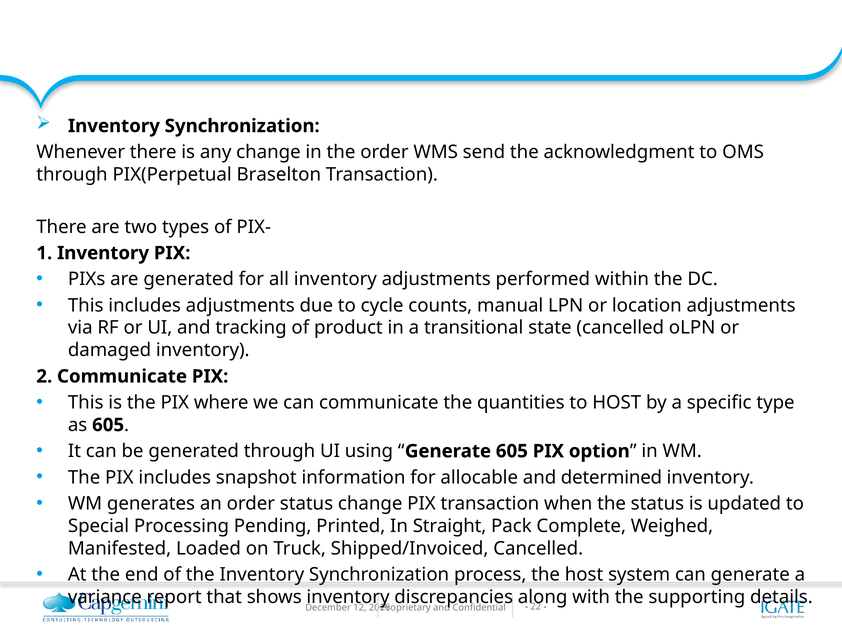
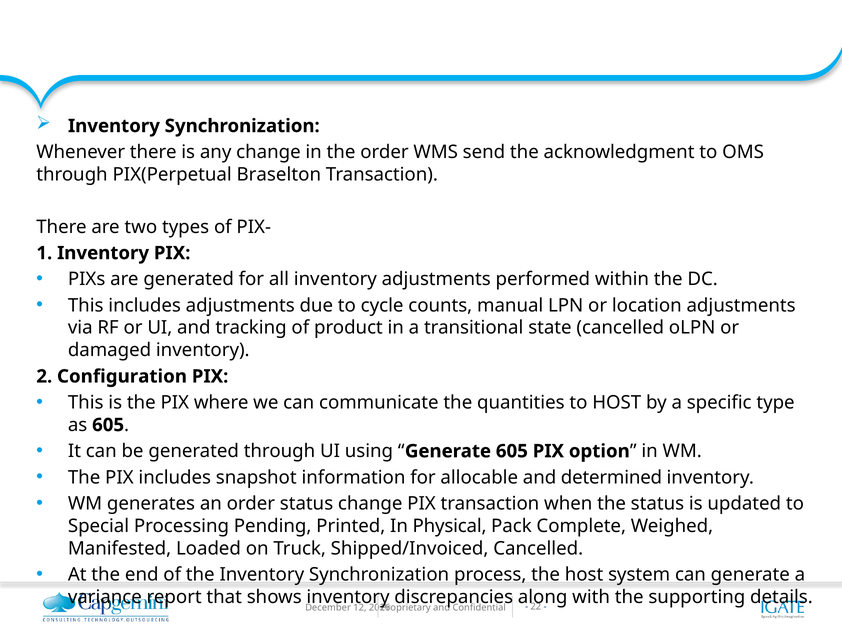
2 Communicate: Communicate -> Configuration (122, 377)
Straight: Straight -> Physical (450, 526)
